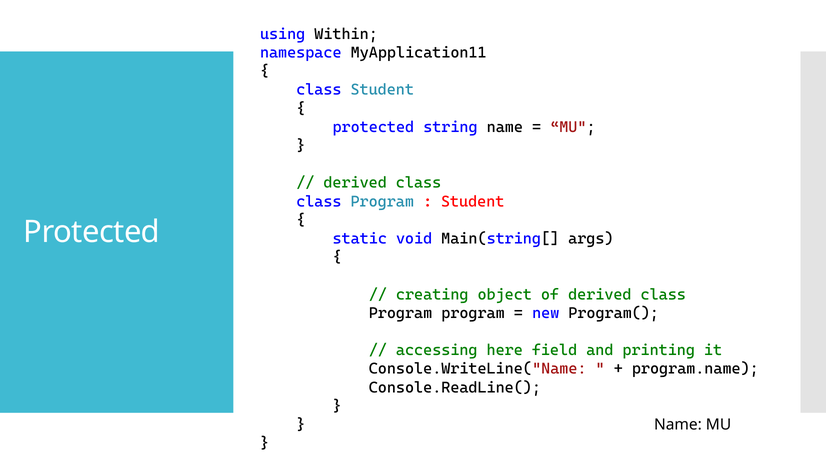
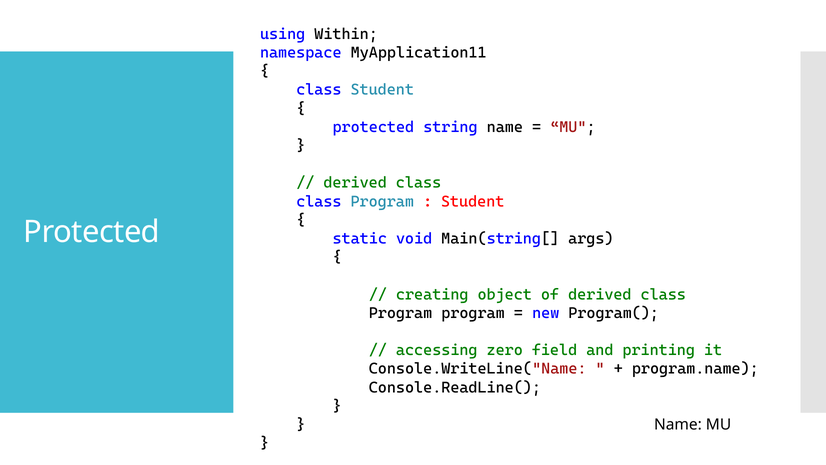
here: here -> zero (505, 350)
